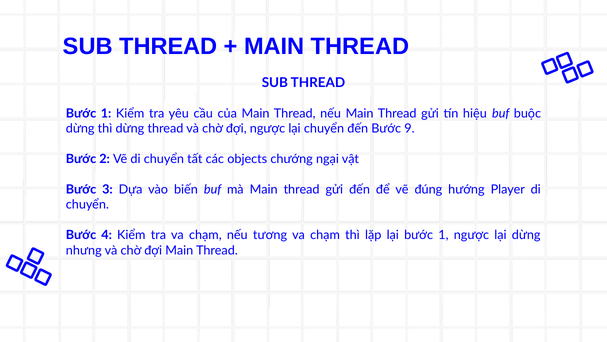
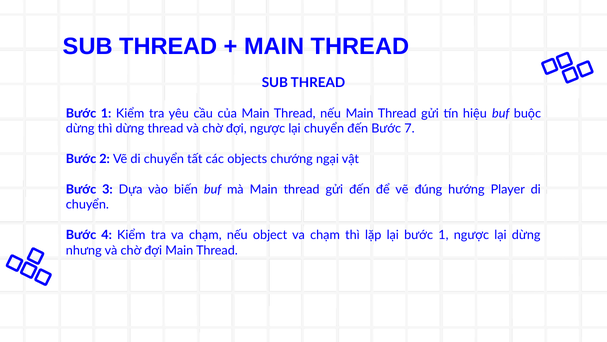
9: 9 -> 7 (409, 129)
tương: tương -> object (270, 235)
